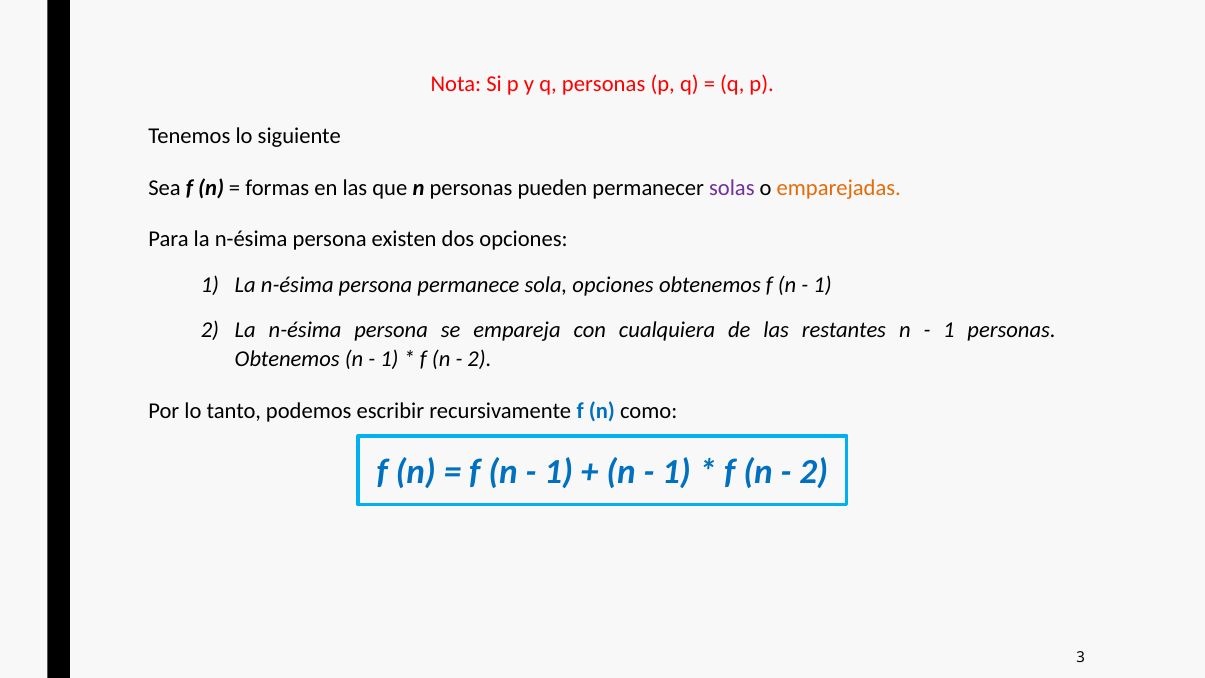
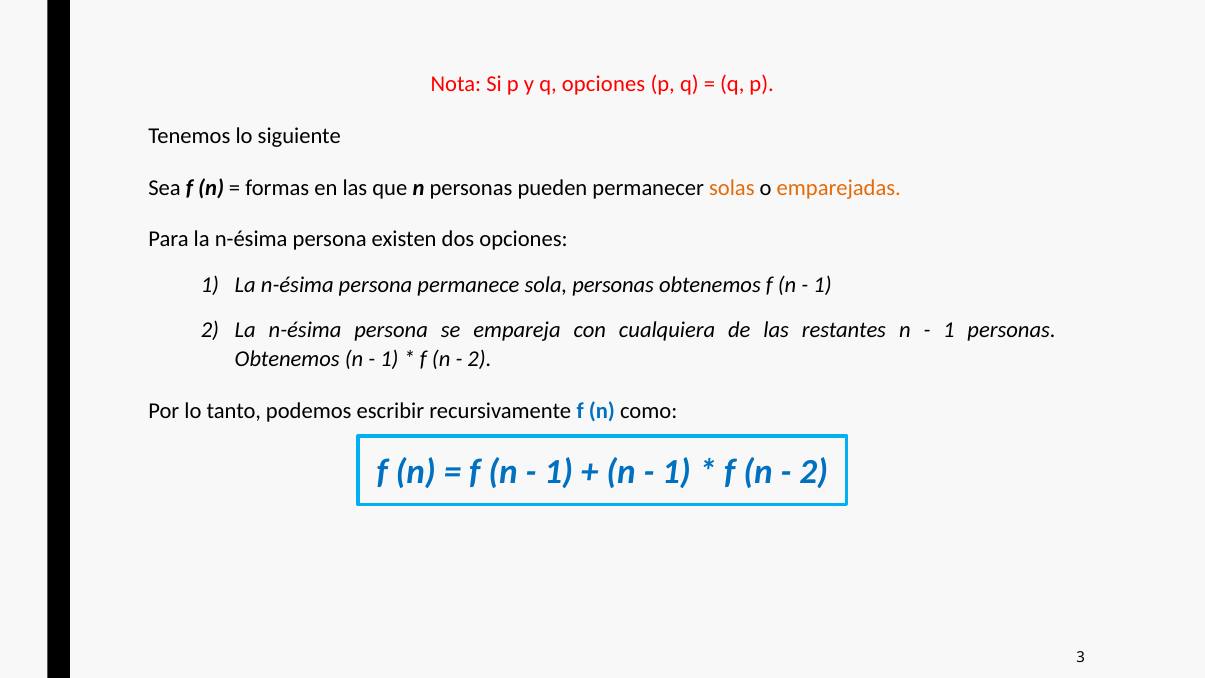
q personas: personas -> opciones (604, 84)
solas colour: purple -> orange (732, 188)
sola opciones: opciones -> personas (613, 285)
